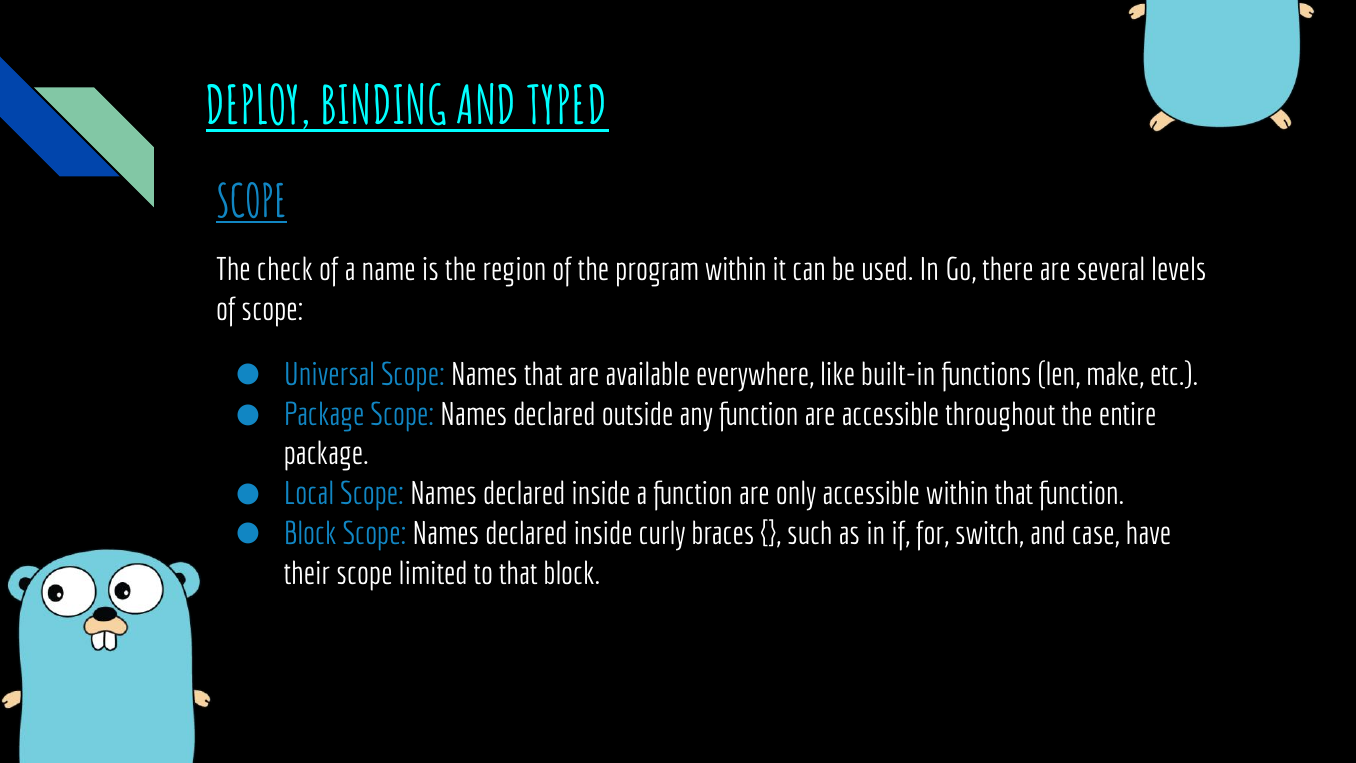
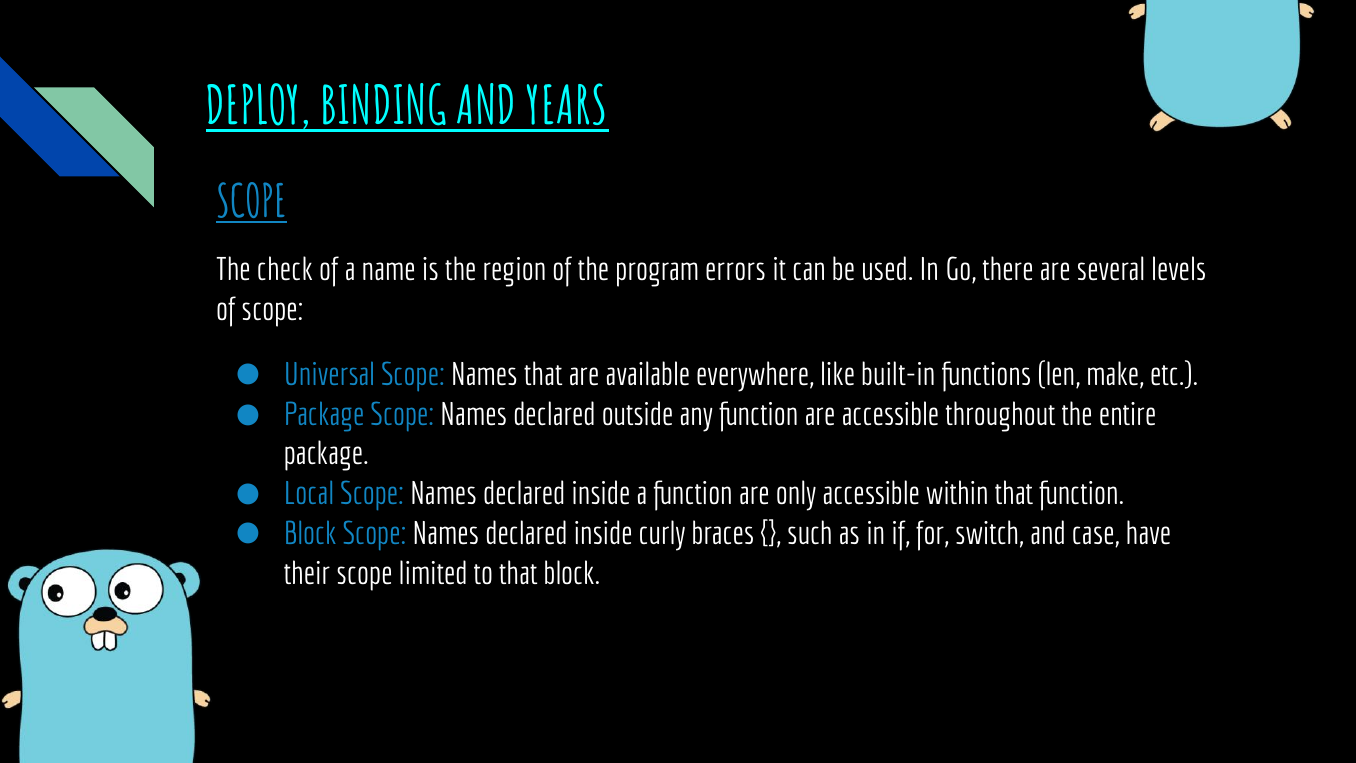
TYPED: TYPED -> YEARS (567, 107)
program within: within -> errors (736, 270)
